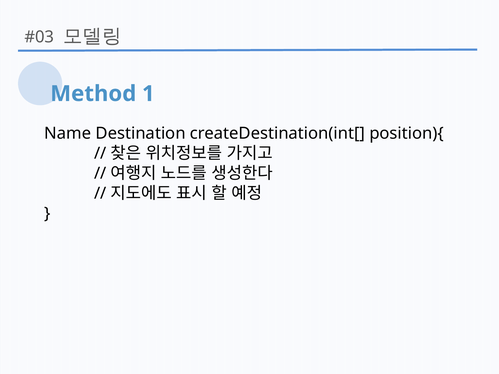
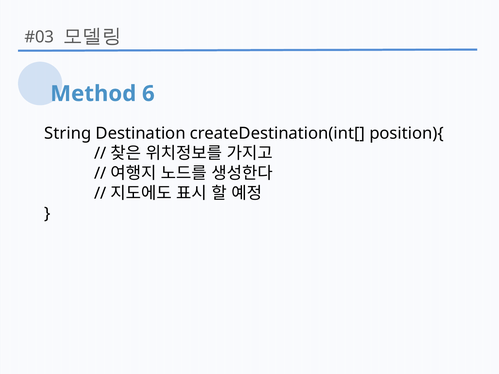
1: 1 -> 6 (148, 94)
Name: Name -> String (68, 134)
